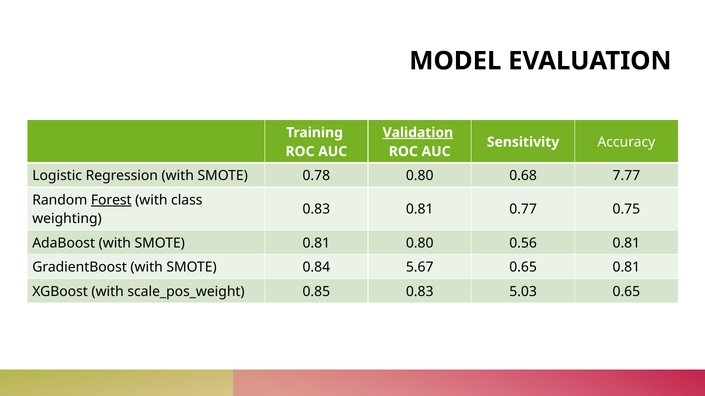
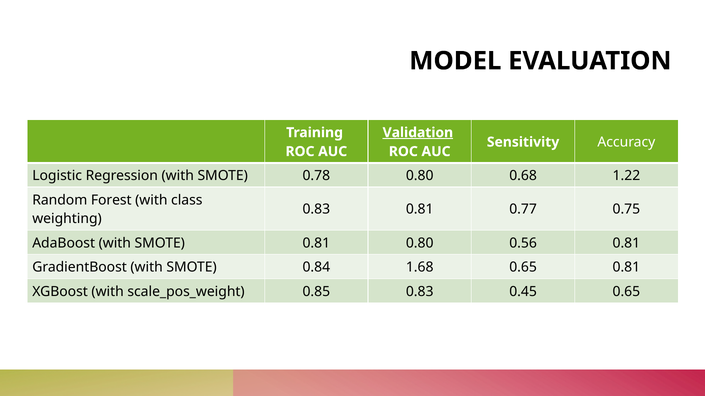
7.77: 7.77 -> 1.22 (626, 176)
Forest underline: present -> none (111, 200)
5.67: 5.67 -> 1.68 (420, 268)
5.03: 5.03 -> 0.45 (523, 292)
